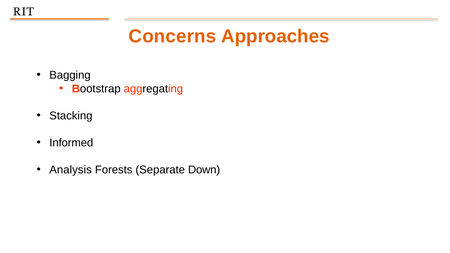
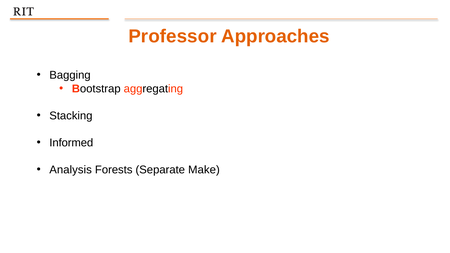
Concerns: Concerns -> Professor (173, 36)
Down: Down -> Make (204, 170)
